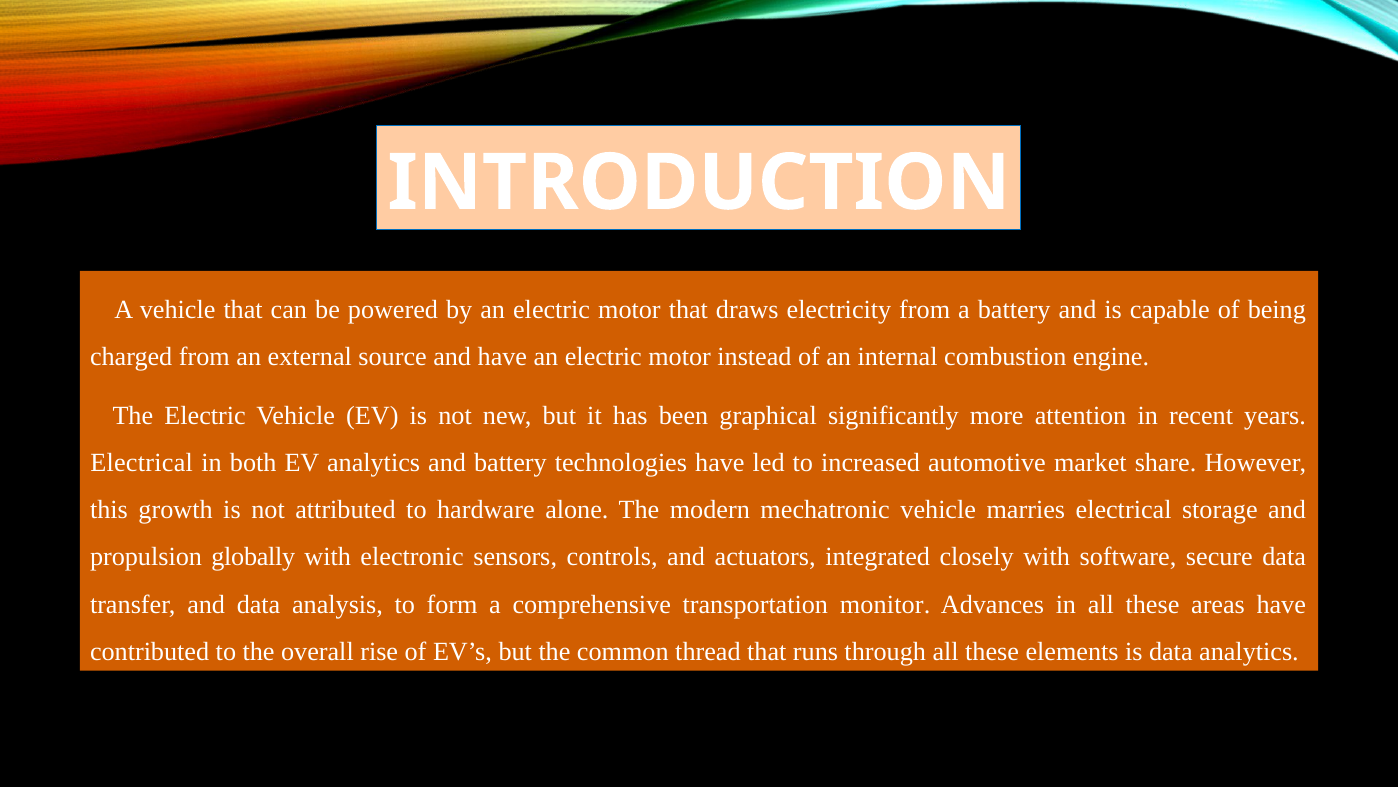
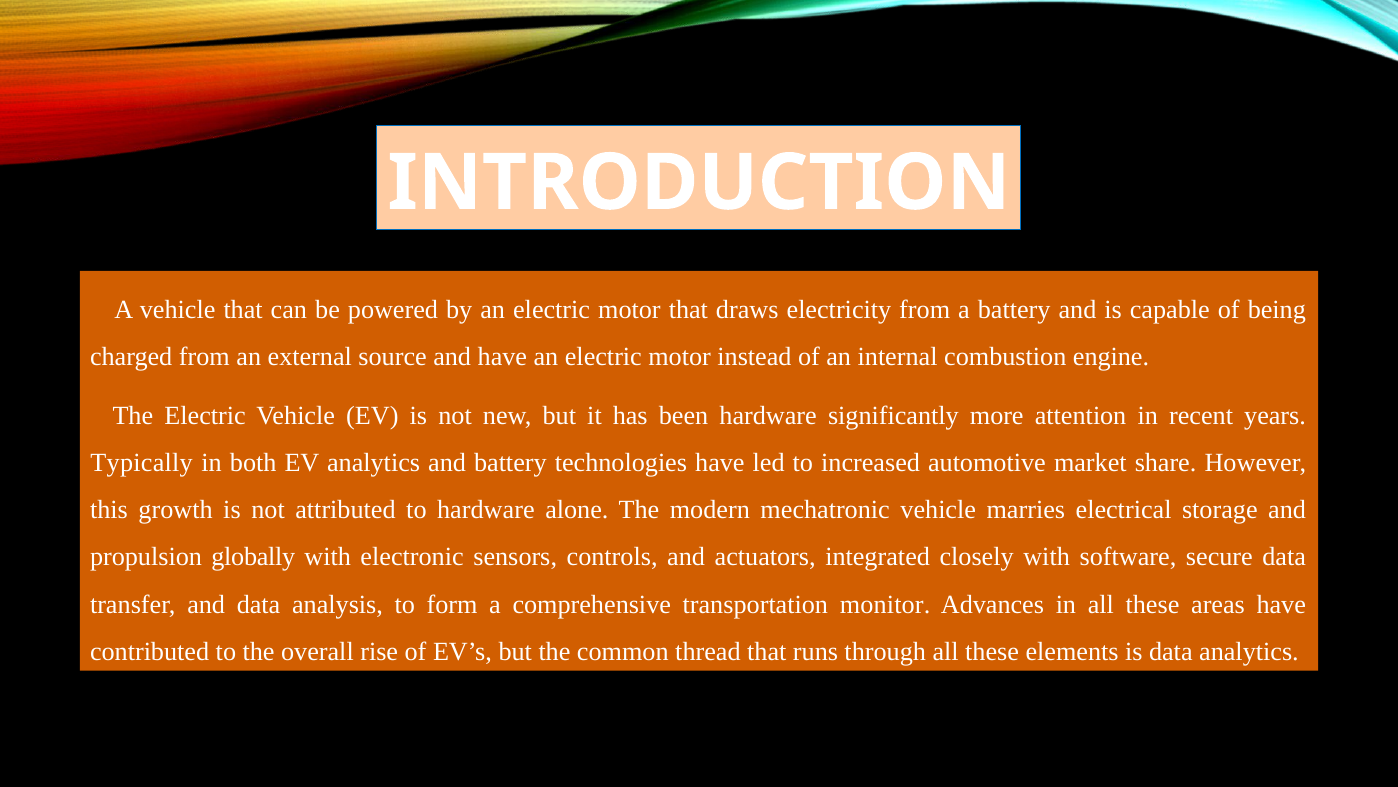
been graphical: graphical -> hardware (768, 415)
Electrical: Electrical -> Typically (142, 462)
